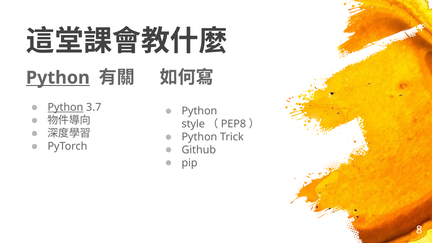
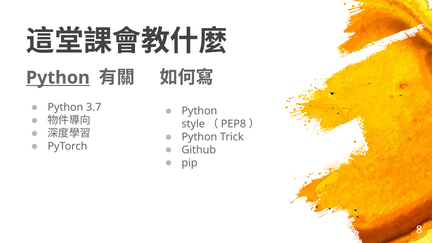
Python underline: present -> none (65, 107)
